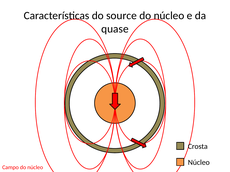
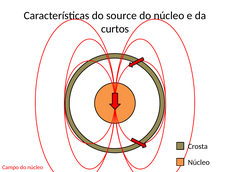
quase: quase -> curtos (115, 29)
